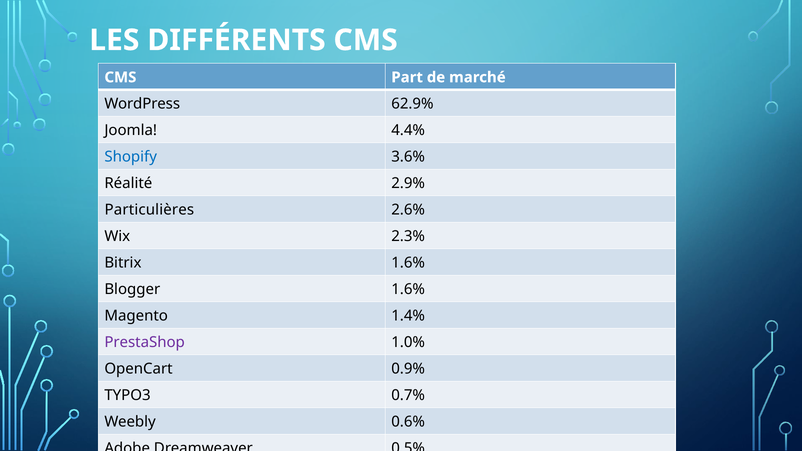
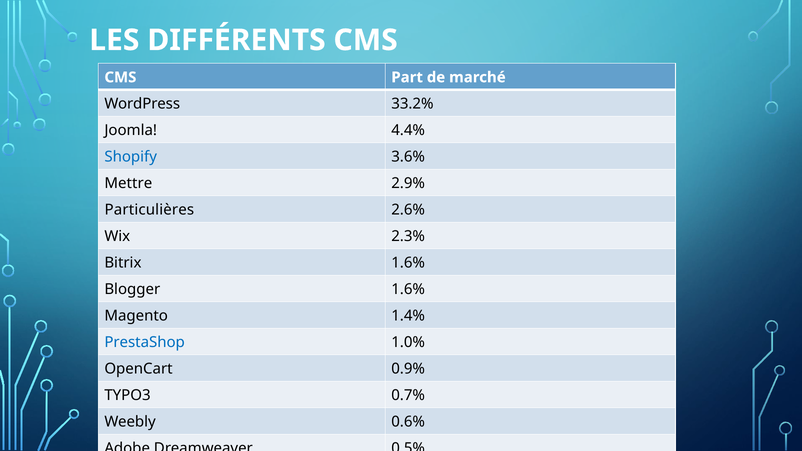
62.9%: 62.9% -> 33.2% (412, 104)
Réalité: Réalité -> Mettre (128, 183)
PrestaShop colour: purple -> blue (145, 342)
